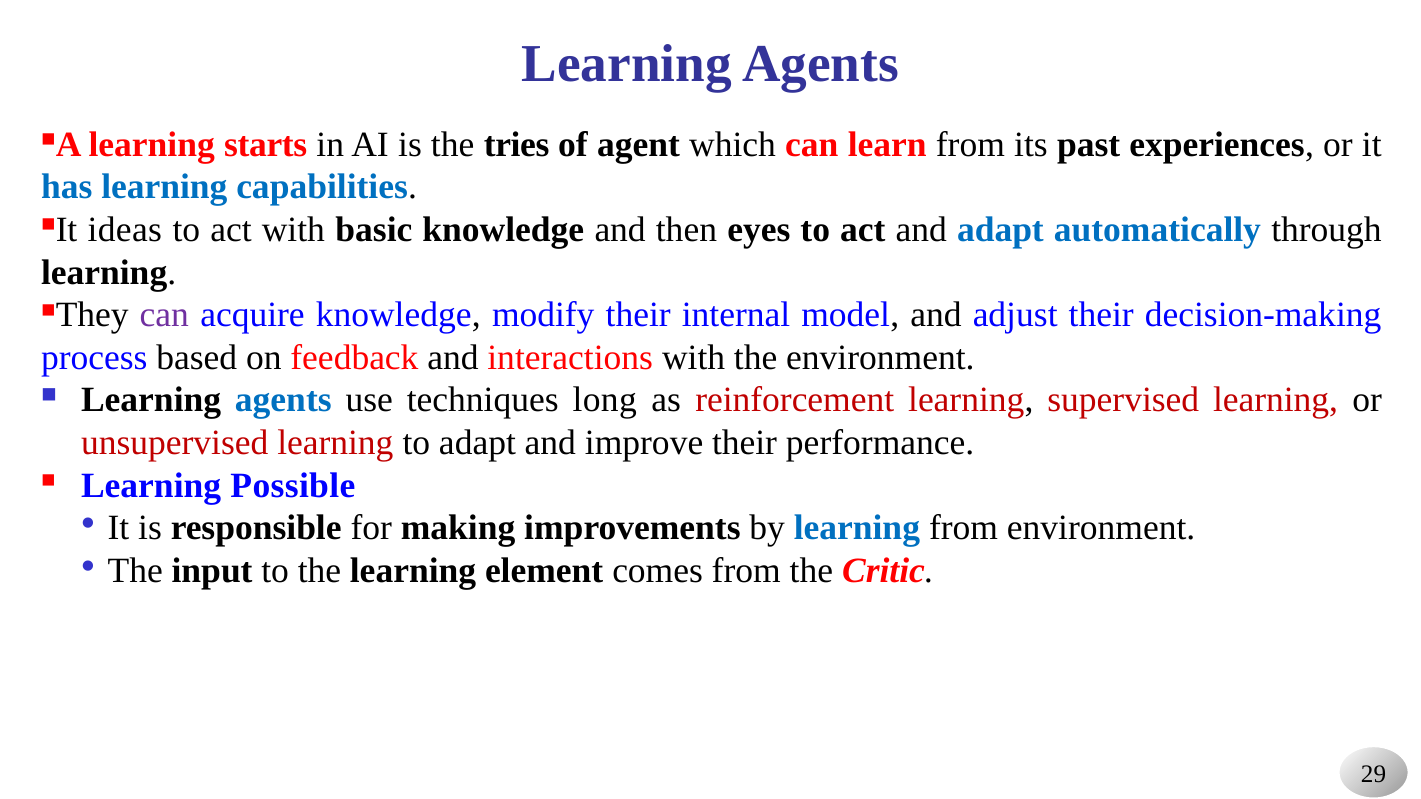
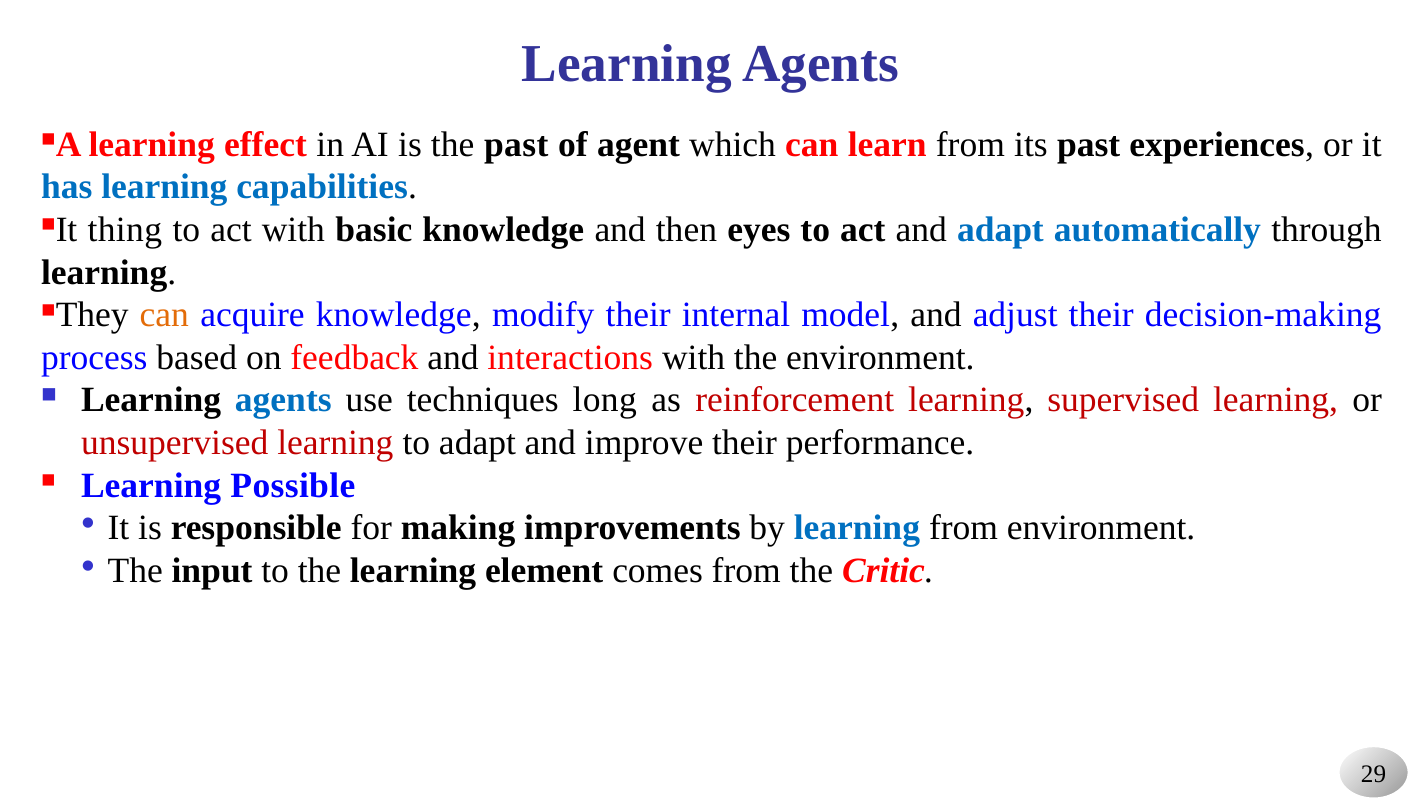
starts: starts -> effect (265, 145)
the tries: tries -> past (516, 145)
ideas: ideas -> thing (125, 230)
can colour: purple -> orange (164, 315)
